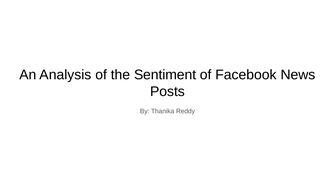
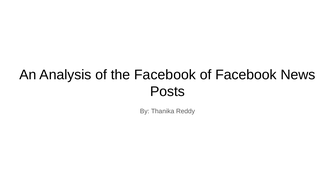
the Sentiment: Sentiment -> Facebook (165, 75)
